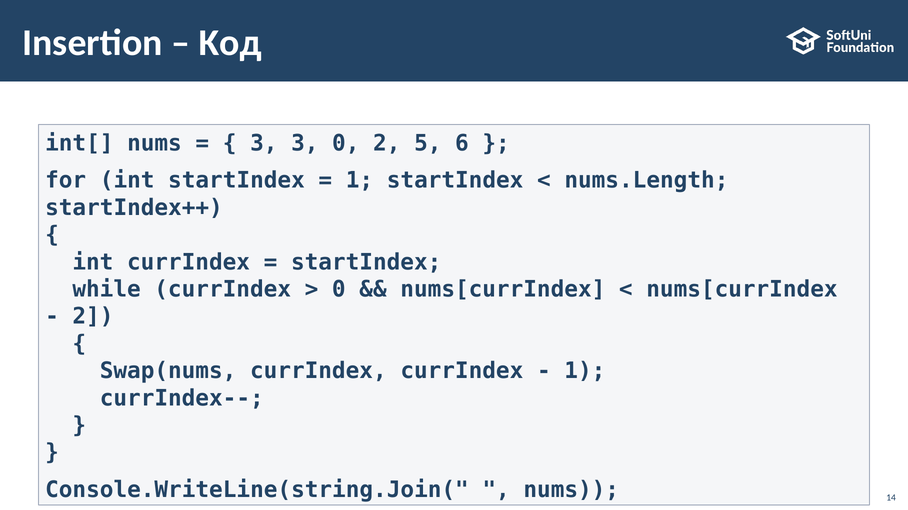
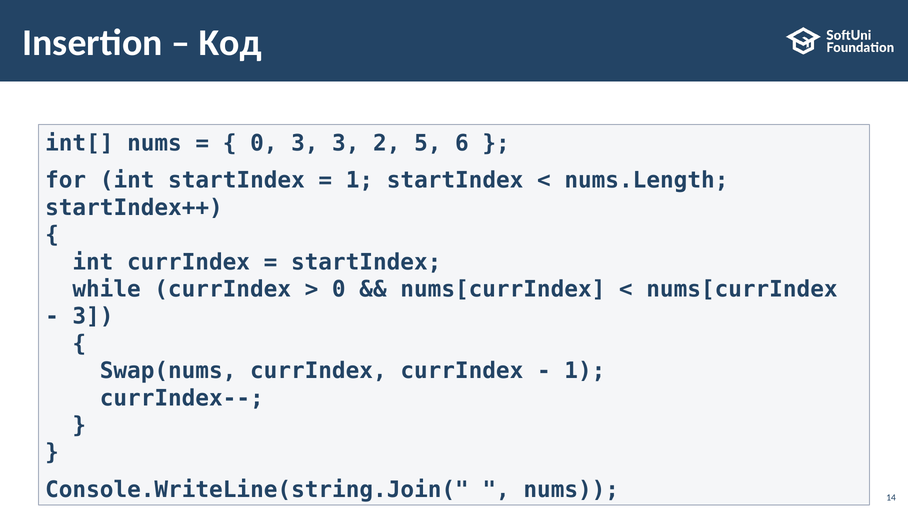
3: 3 -> 0 (264, 143)
3 0: 0 -> 3 (346, 143)
2: 2 -> 3 (93, 317)
